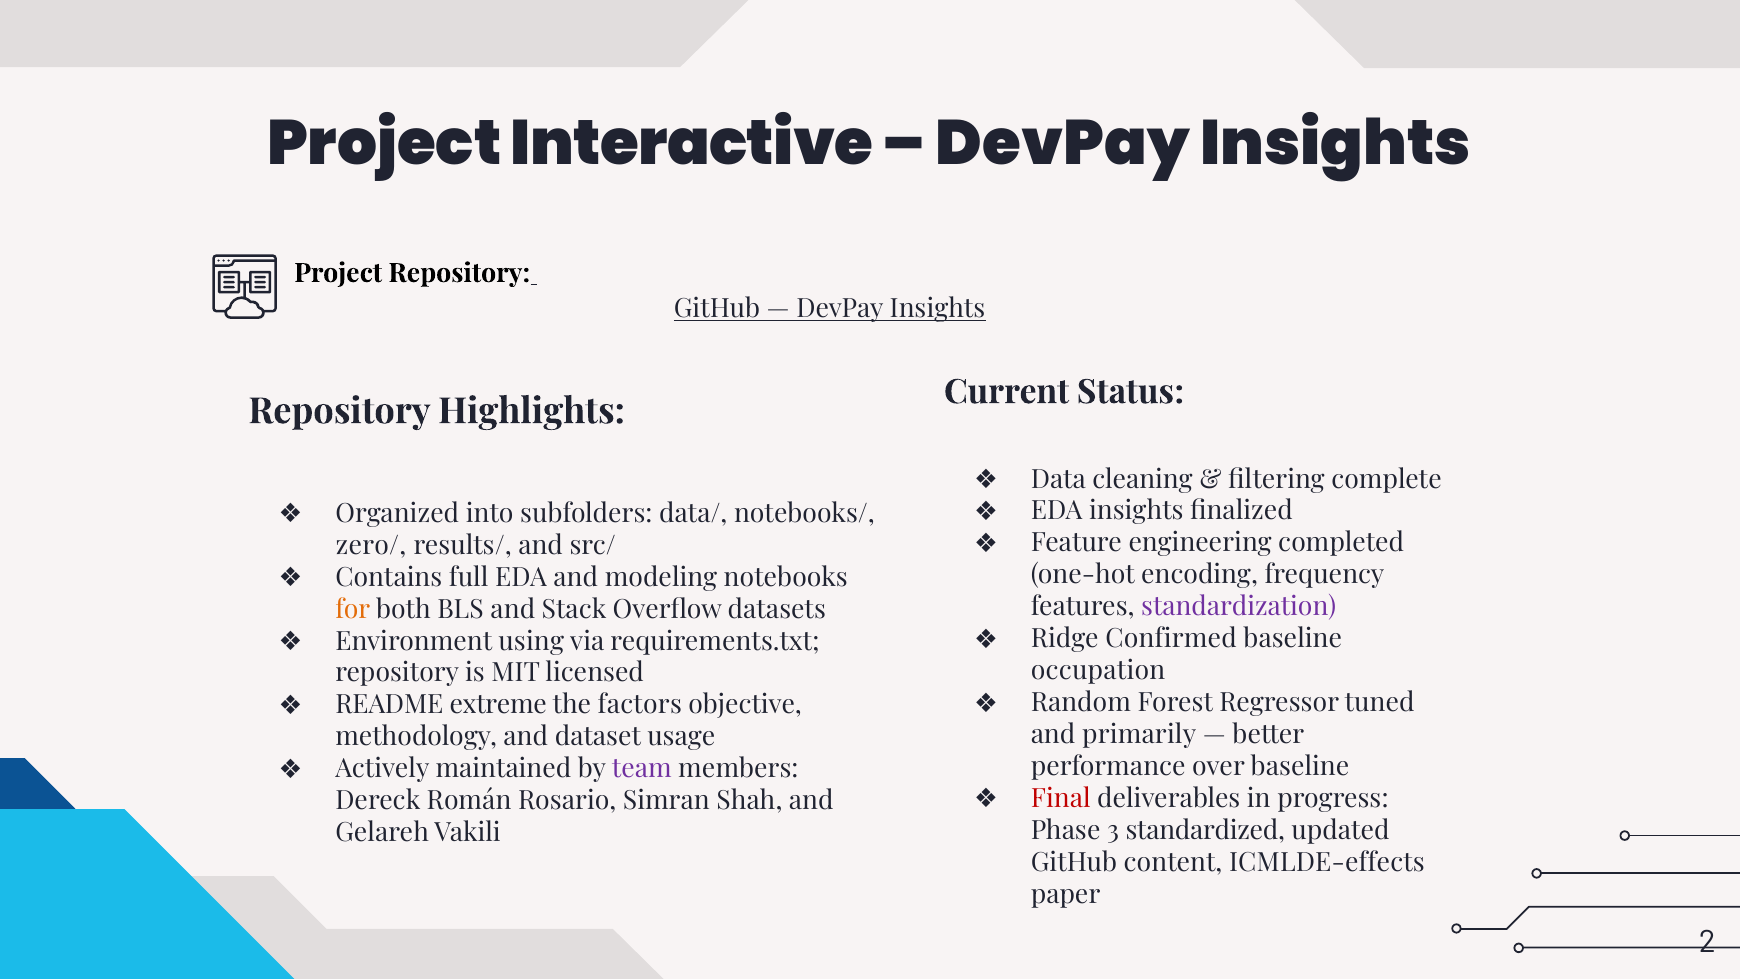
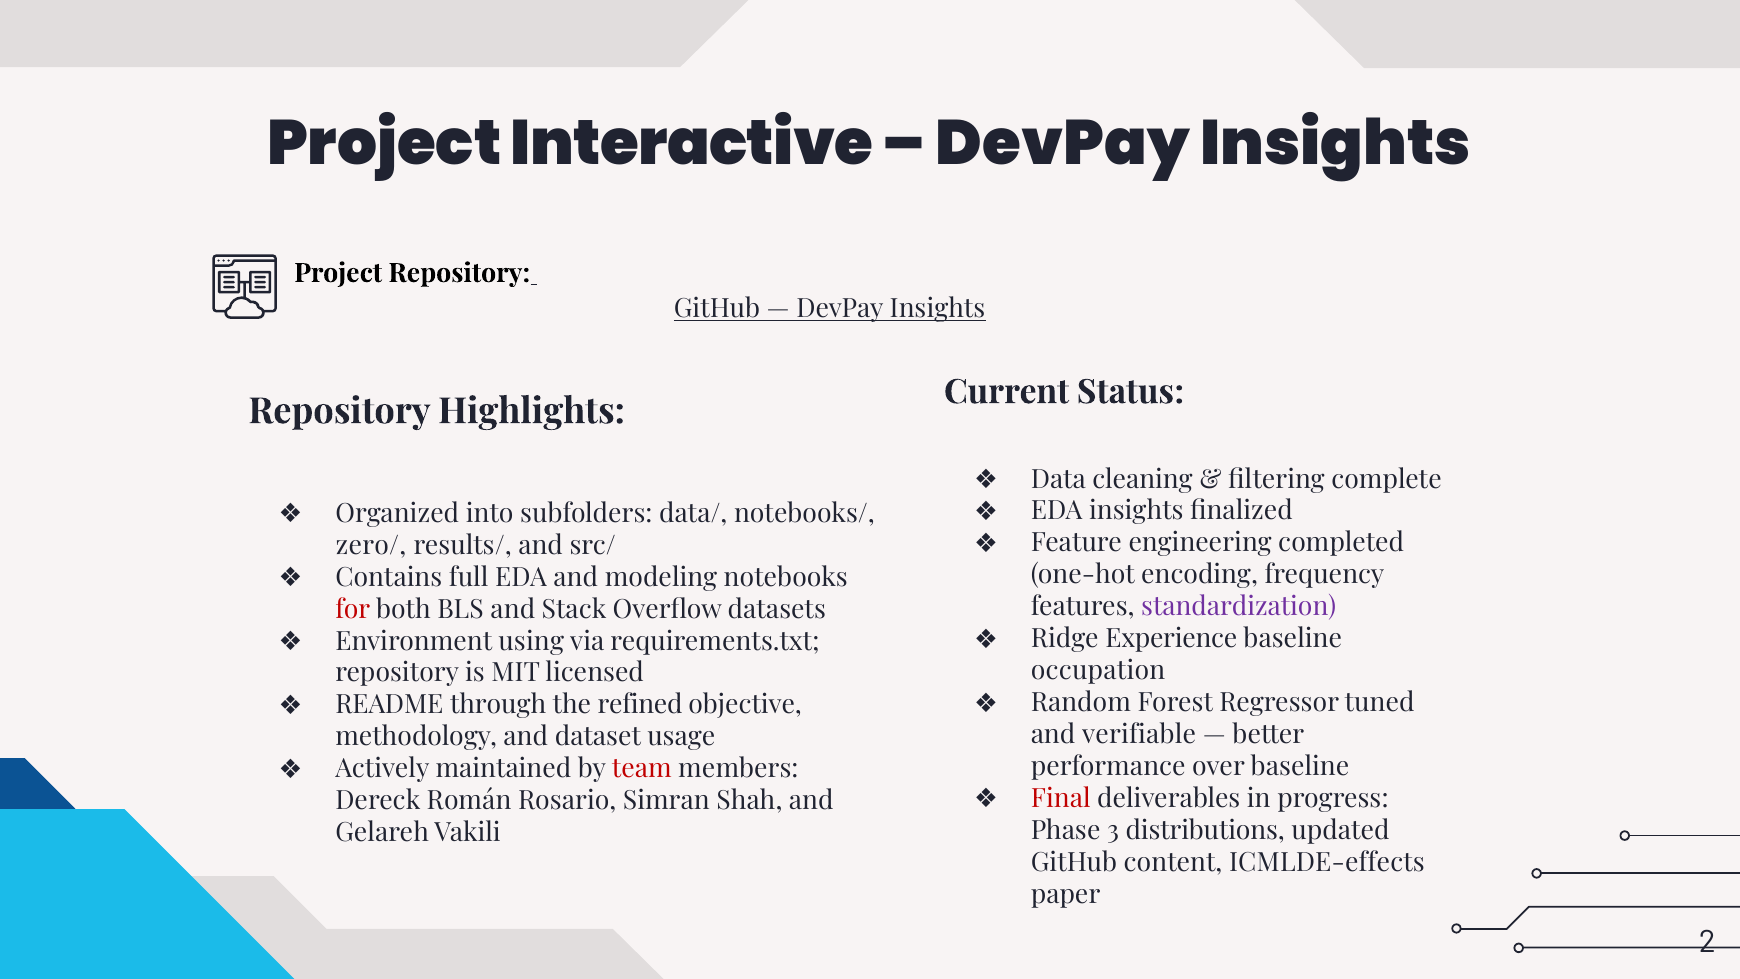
for colour: orange -> red (353, 609)
Confirmed: Confirmed -> Experience (1171, 639)
extreme: extreme -> through (498, 705)
factors: factors -> refined (640, 705)
primarily: primarily -> verifiable (1139, 735)
team colour: purple -> red (642, 769)
standardized: standardized -> distributions (1205, 830)
